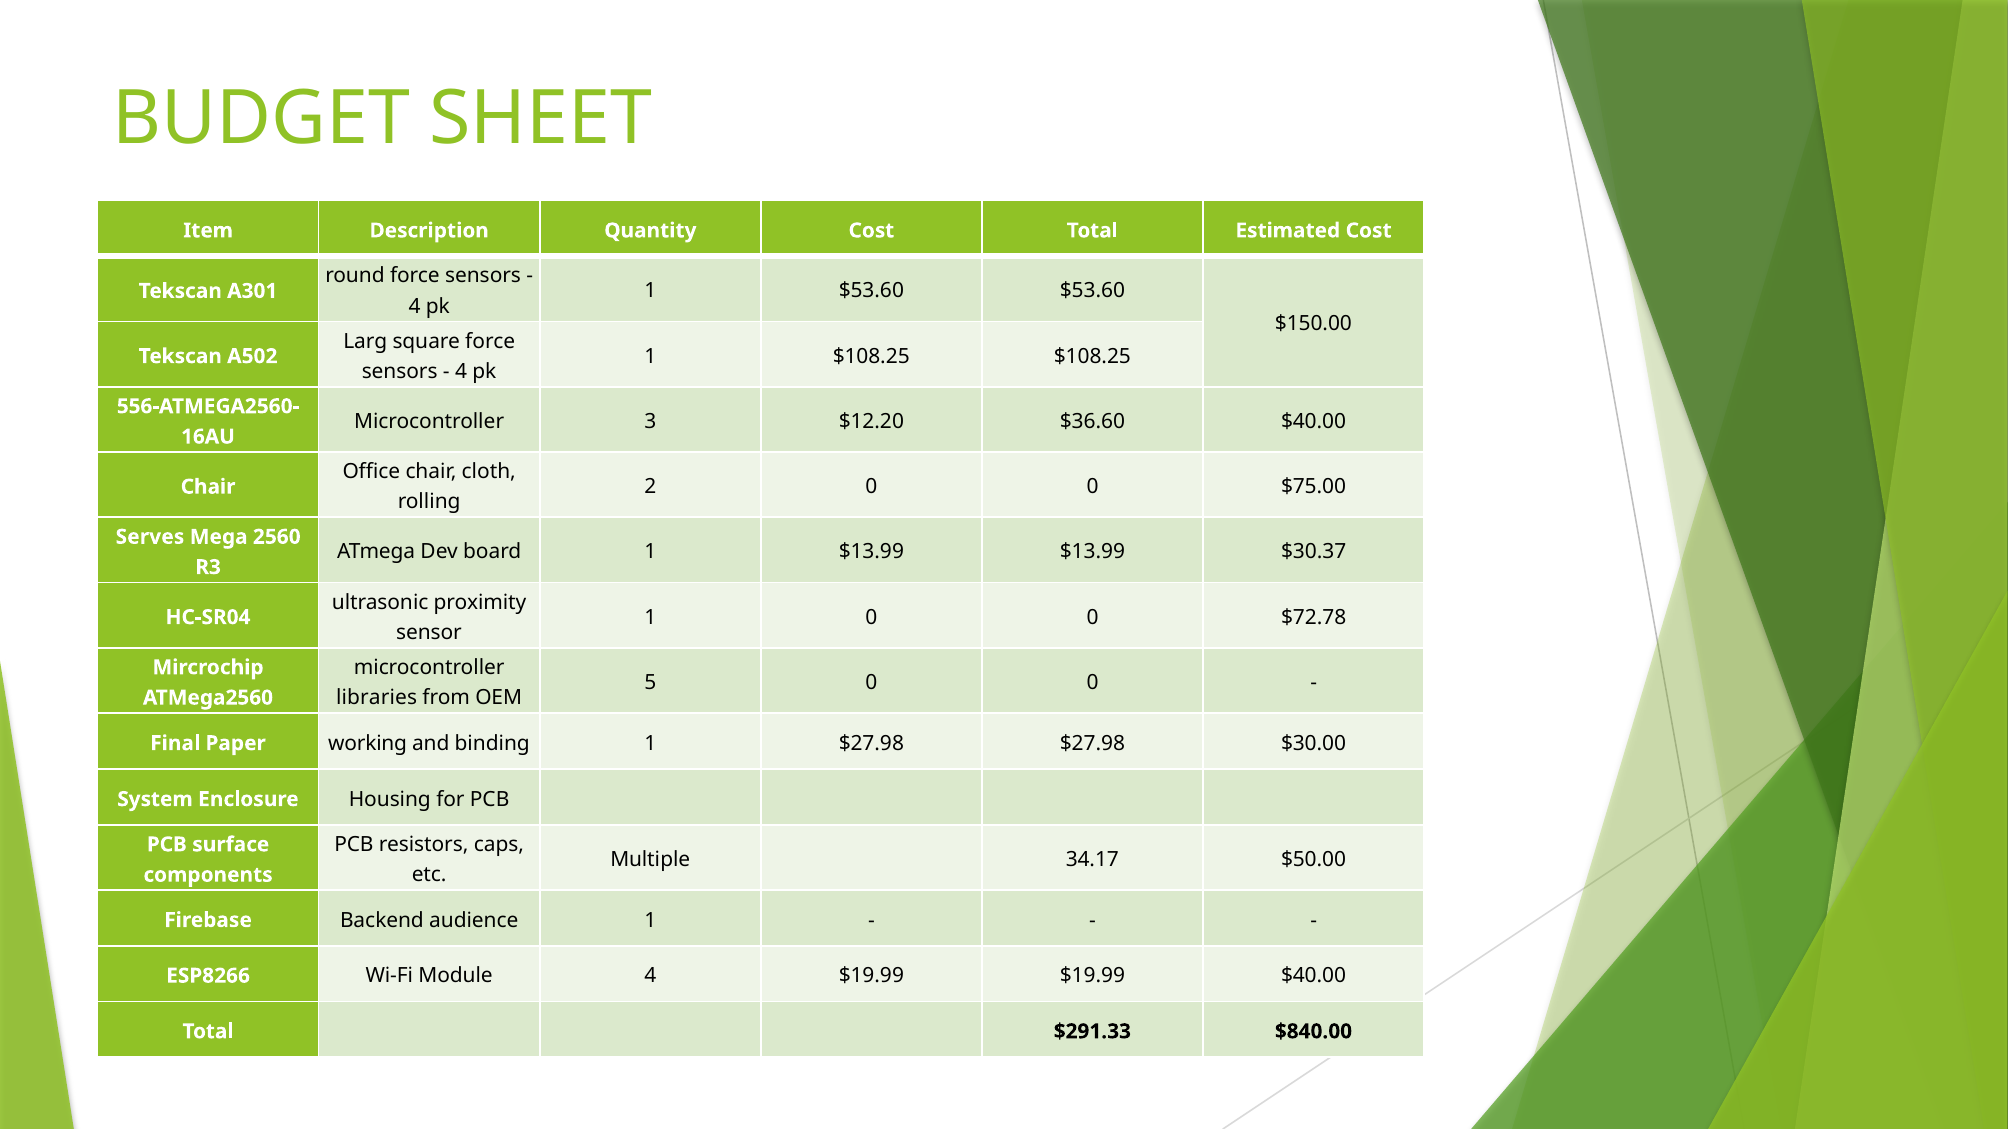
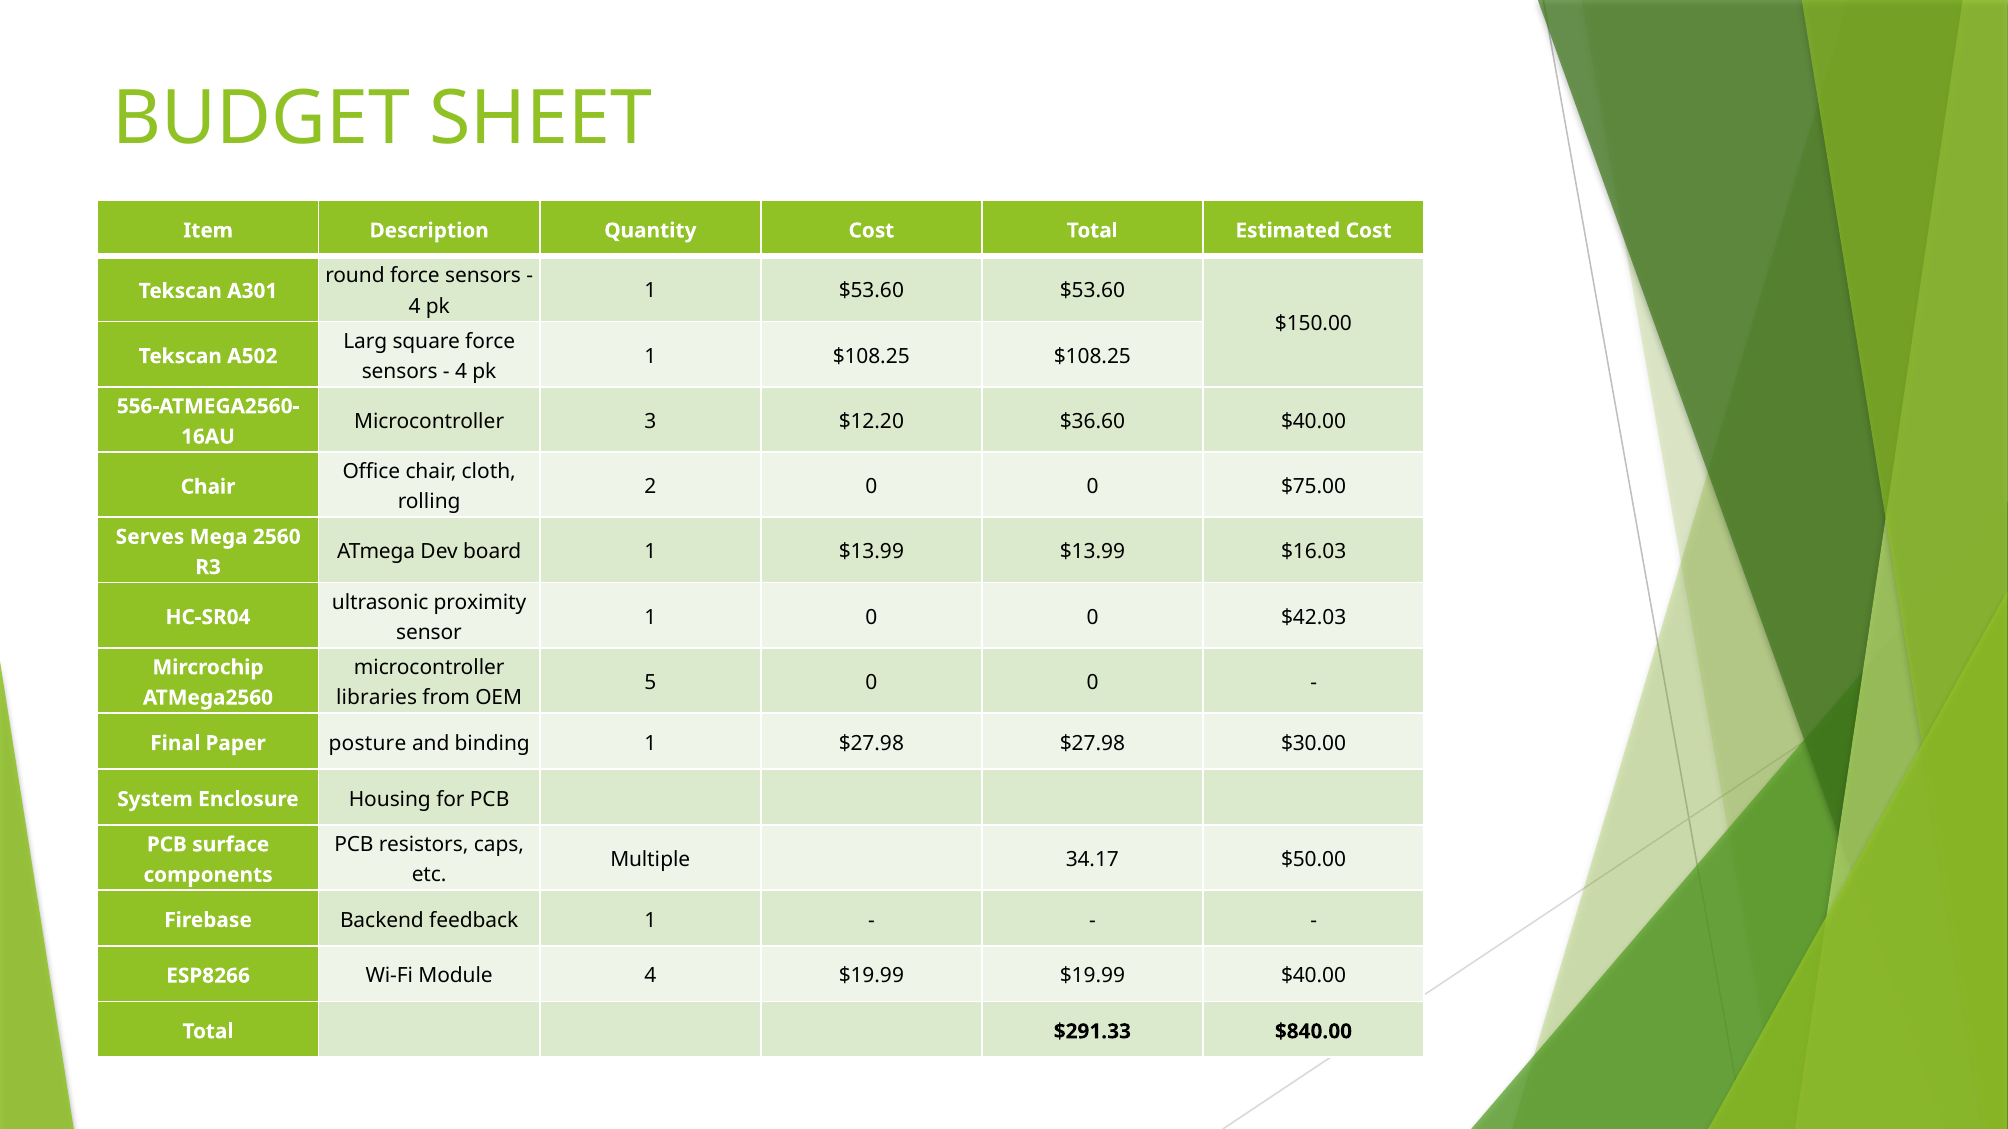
$30.37: $30.37 -> $16.03 (1314, 552)
$72.78: $72.78 -> $42.03 (1314, 618)
working: working -> posture (367, 744)
audience: audience -> feedback (474, 921)
